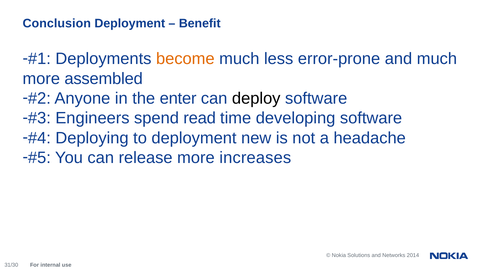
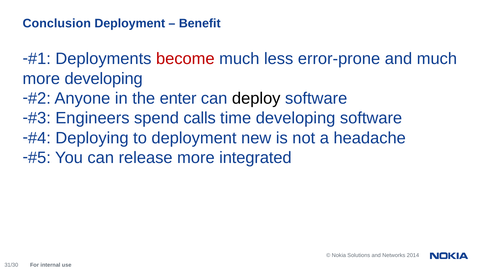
become colour: orange -> red (185, 59)
more assembled: assembled -> developing (104, 79)
read: read -> calls (200, 118)
increases: increases -> integrated (255, 158)
